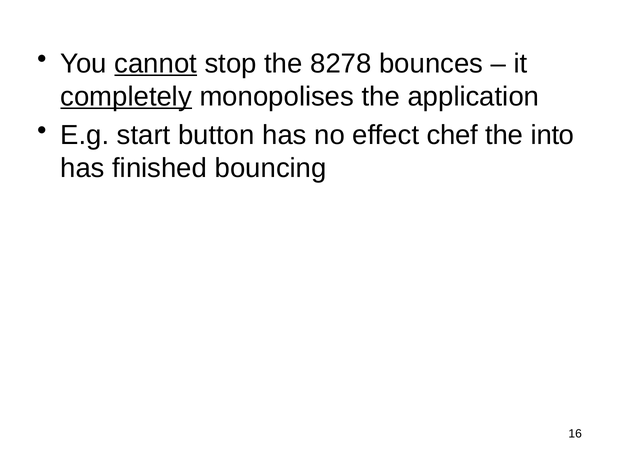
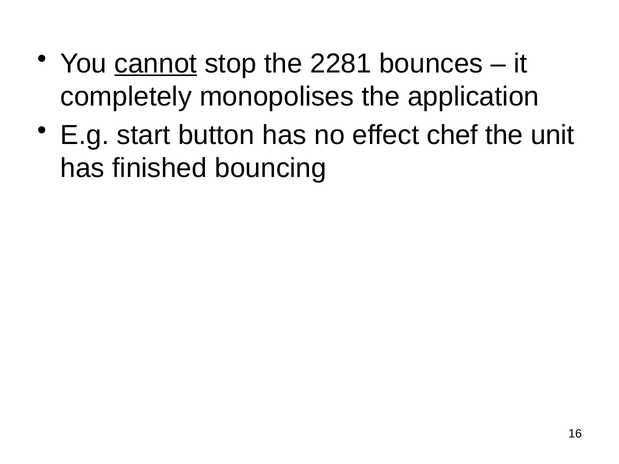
8278: 8278 -> 2281 (341, 64)
completely underline: present -> none (126, 97)
into: into -> unit (552, 135)
